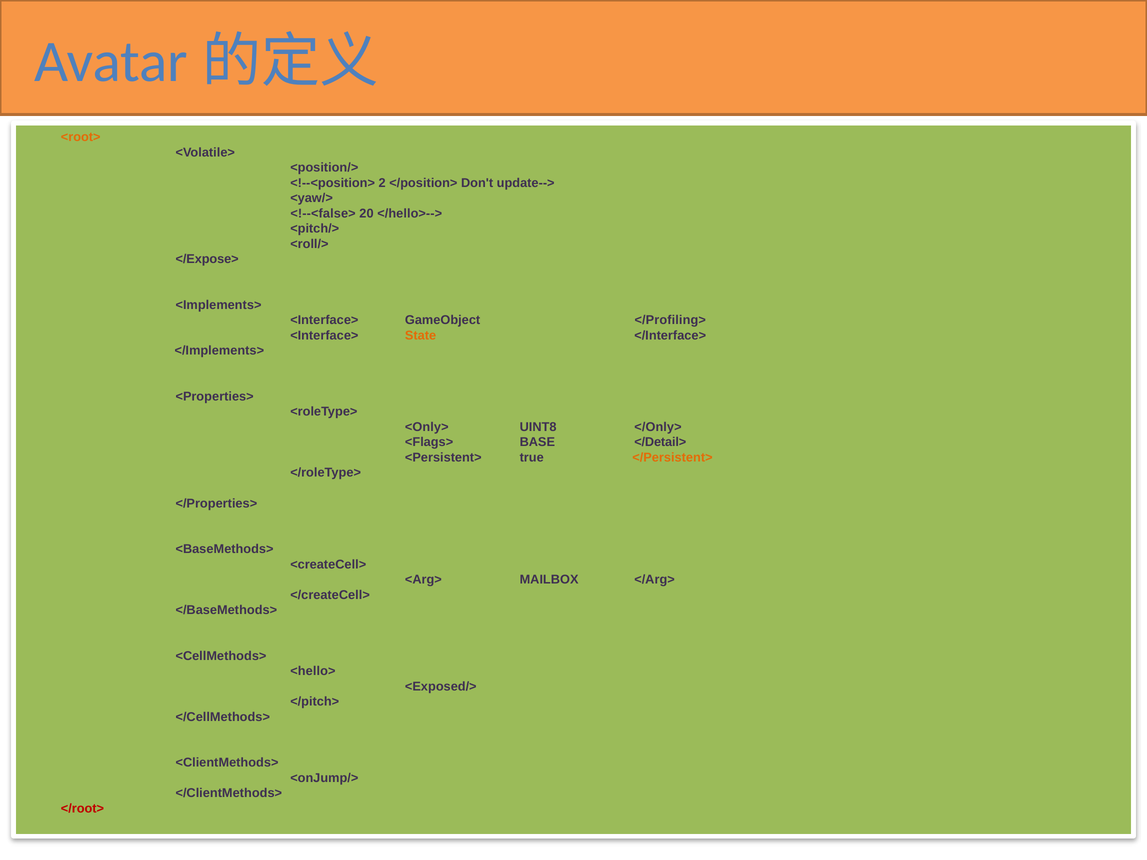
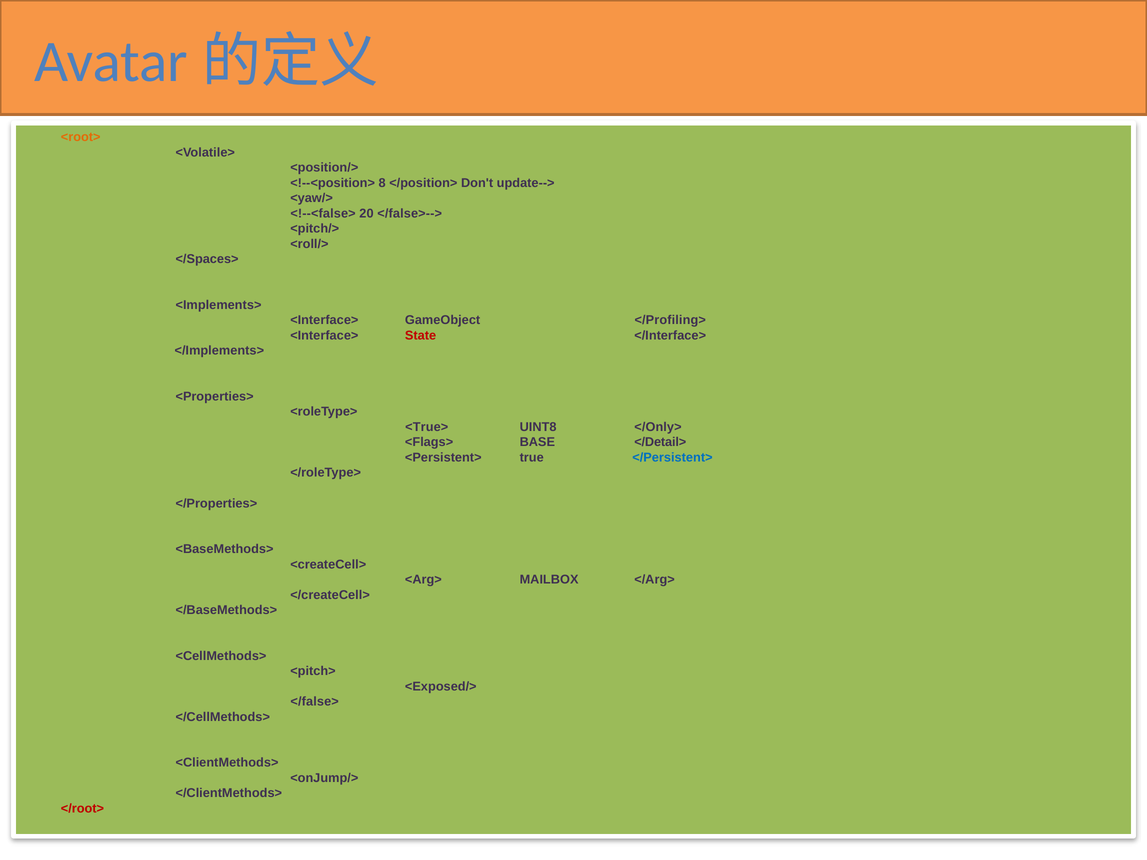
2: 2 -> 8 (382, 183)
</hello>-->: </hello>--> -> </false>--> (410, 213)
</Expose>: </Expose> -> </Spaces> (207, 259)
State colour: orange -> red (421, 336)
<Only>: <Only> -> <True> (427, 427)
</Persistent> colour: orange -> blue (672, 458)
<hello>: <hello> -> <pitch> (313, 671)
</pitch>: </pitch> -> </false> (315, 702)
